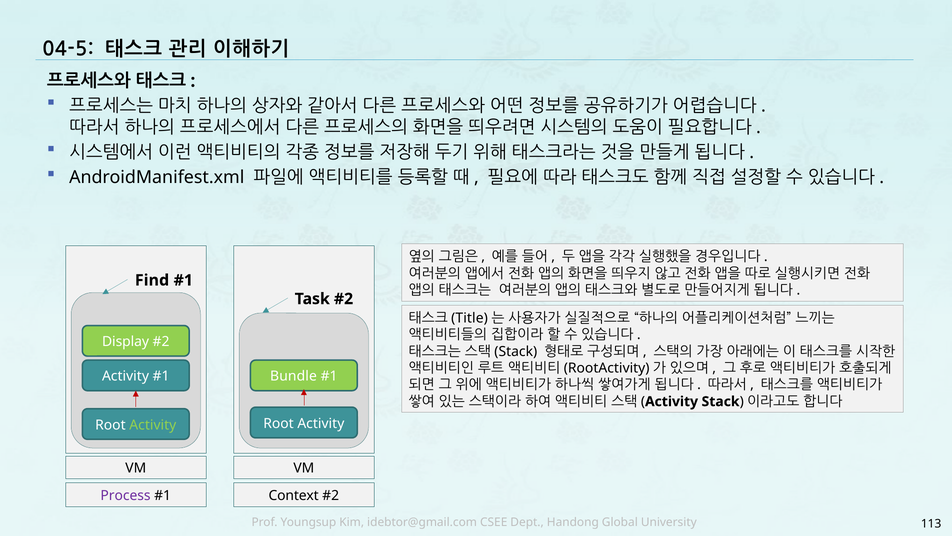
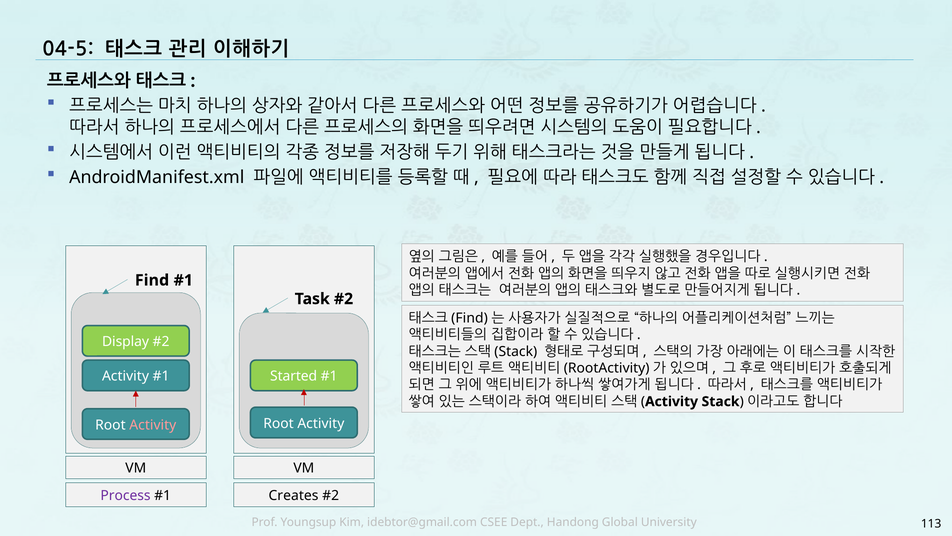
Title: Title -> Find (470, 318)
Bundle: Bundle -> Started (294, 376)
Activity colour: light green -> pink (153, 425)
Context: Context -> Creates (294, 495)
